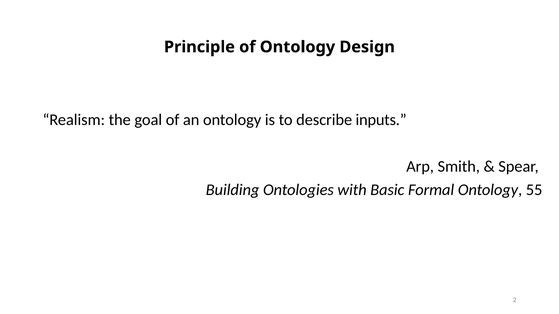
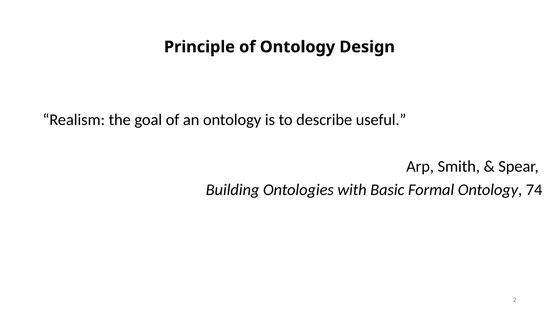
inputs: inputs -> useful (381, 120)
55: 55 -> 74 (534, 190)
